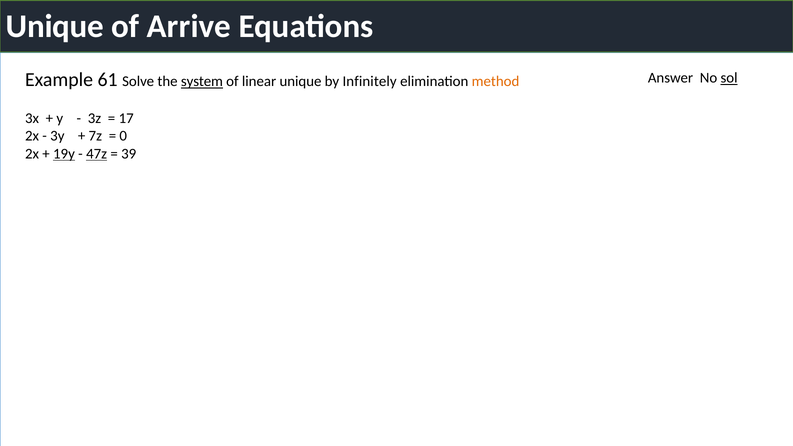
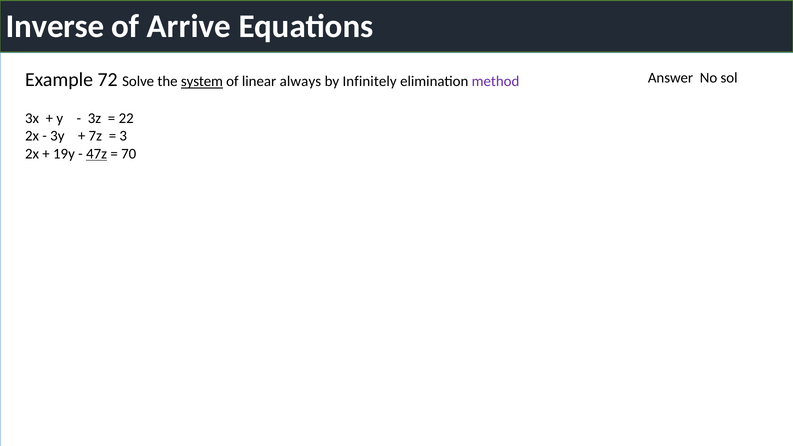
Unique: Unique -> Inverse (55, 26)
61: 61 -> 72 (108, 80)
linear unique: unique -> always (300, 81)
method colour: orange -> purple (496, 81)
sol underline: present -> none (729, 78)
17: 17 -> 22 (126, 118)
0: 0 -> 3 (123, 136)
19y underline: present -> none (64, 154)
39: 39 -> 70 (129, 154)
